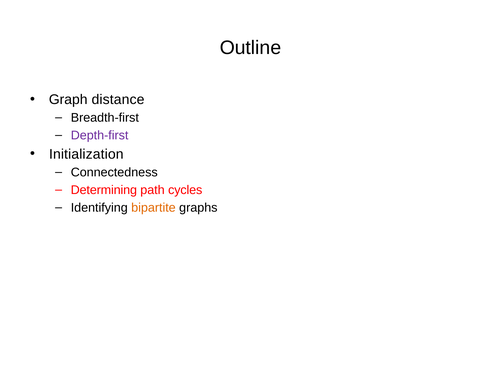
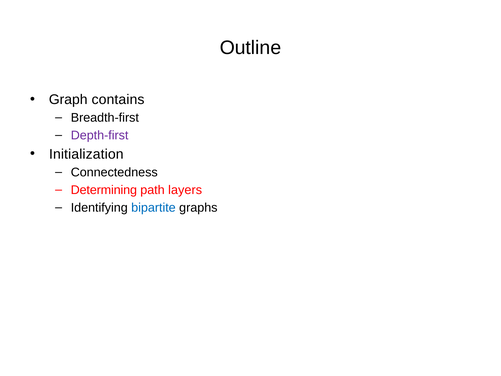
distance: distance -> contains (118, 100)
cycles: cycles -> layers (185, 190)
bipartite colour: orange -> blue (153, 207)
